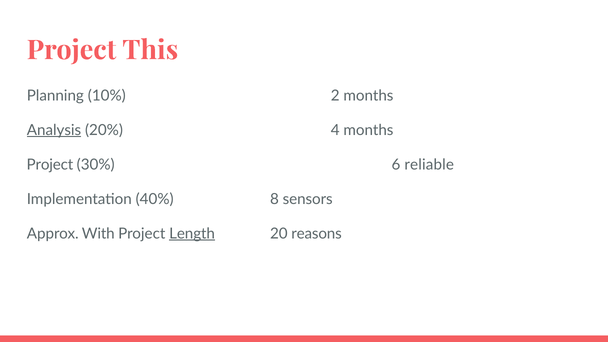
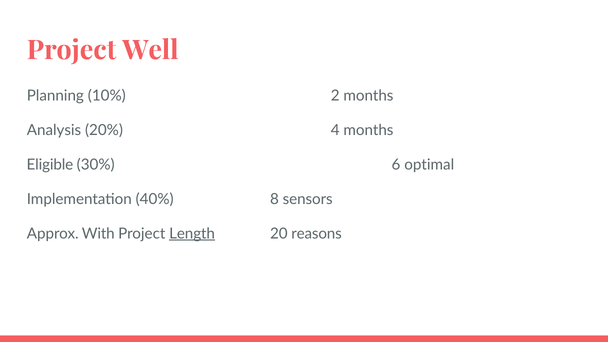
This: This -> Well (150, 50)
Analysis underline: present -> none (54, 130)
Project: Project -> Eligible (50, 165)
reliable: reliable -> optimal (429, 165)
